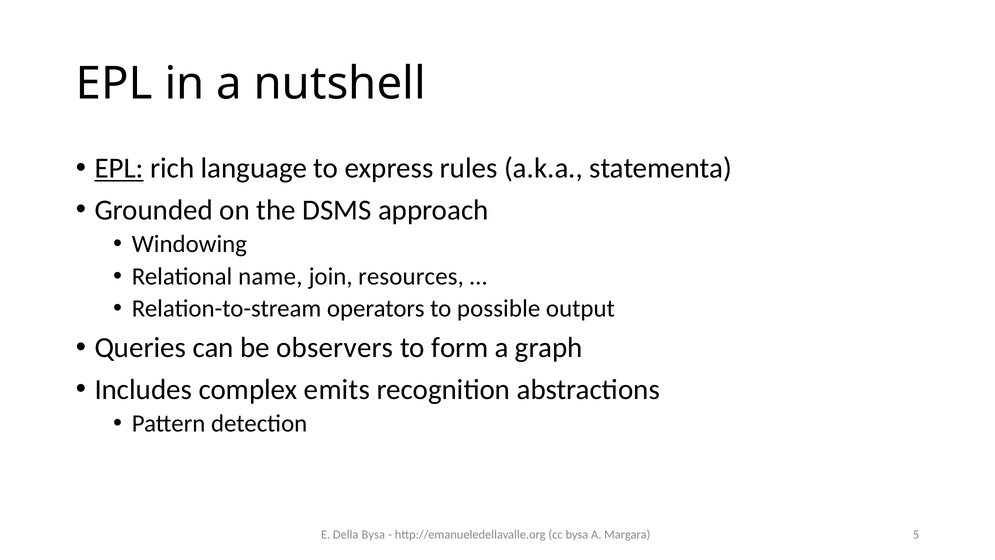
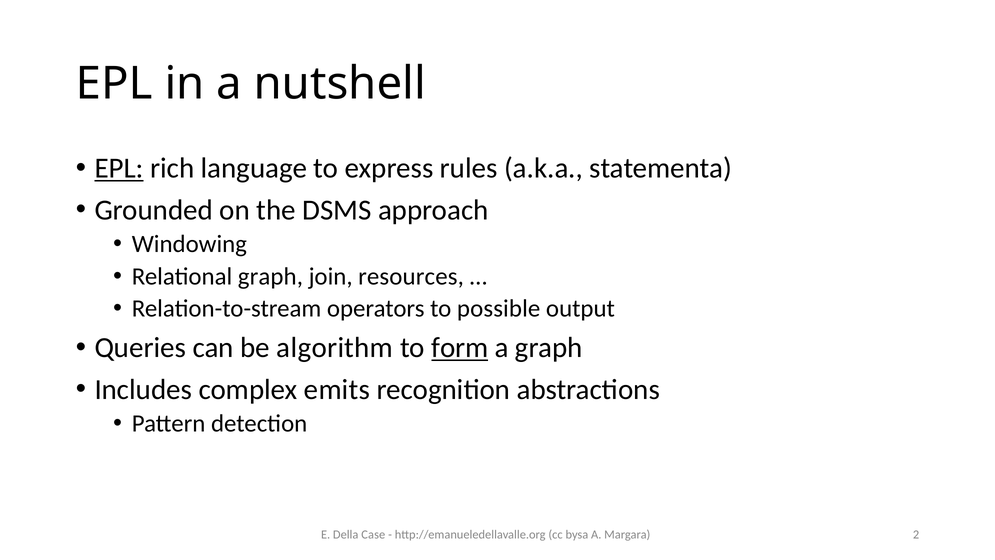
Relational name: name -> graph (270, 276)
observers: observers -> algorithm (335, 348)
form underline: none -> present (460, 348)
Della Bysa: Bysa -> Case (373, 534)
5: 5 -> 2 (916, 534)
